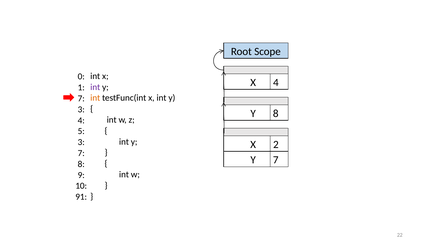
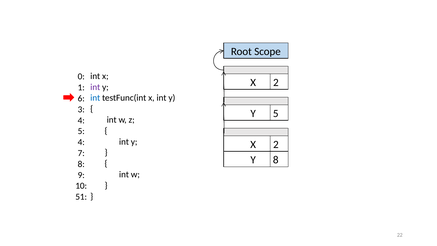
4: 4 -> 2 (276, 82)
int colour: orange -> blue (95, 98)
7: 7 -> 6 (81, 98)
Y 8: 8 -> 5 (276, 113)
3: 3 -> 4 (81, 142)
Y 7: 7 -> 8 (276, 160)
91: 91 -> 51 (81, 197)
